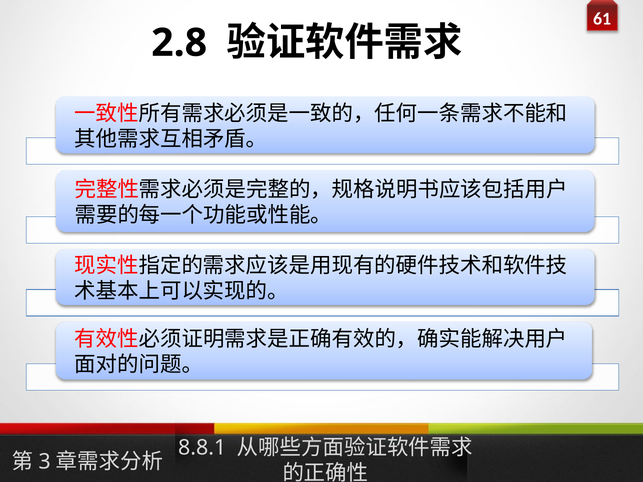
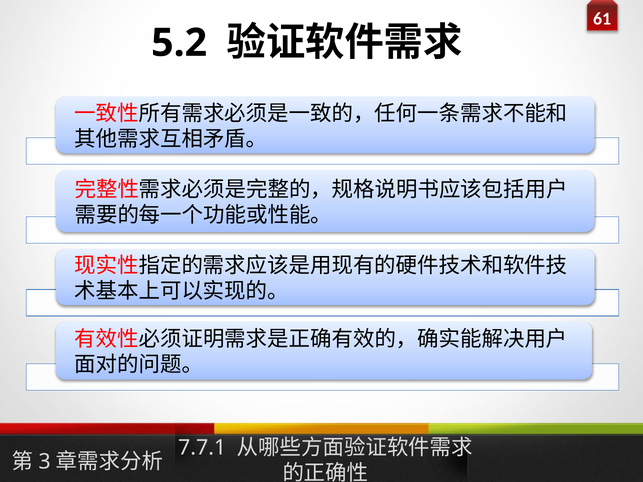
2.8: 2.8 -> 5.2 (179, 43)
8.8.1: 8.8.1 -> 7.7.1 (202, 448)
